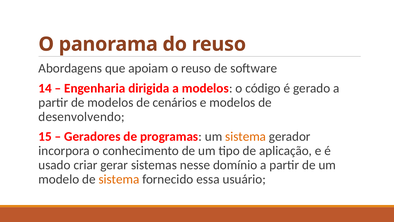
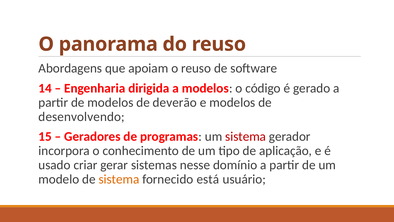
cenários: cenários -> deverão (175, 102)
sistema colour: orange -> red (246, 136)
essa: essa -> está (208, 179)
